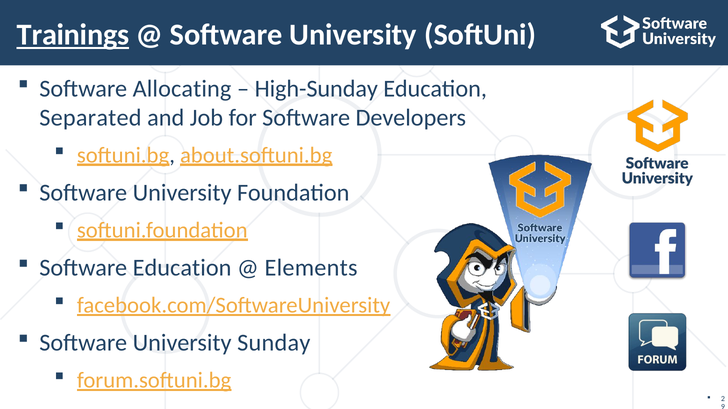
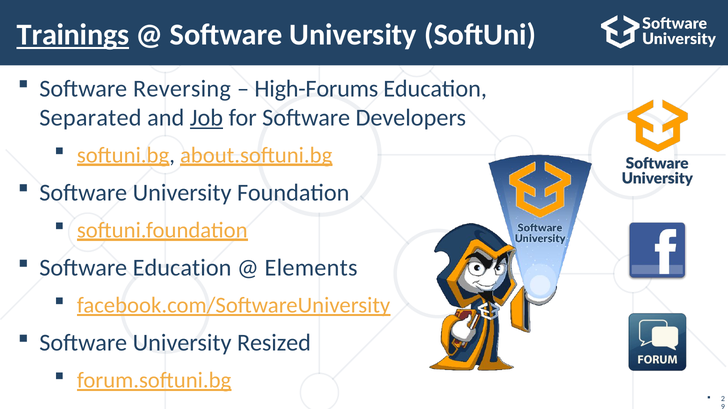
Allocating: Allocating -> Reversing (182, 89)
High-Sunday: High-Sunday -> High-Forums (316, 89)
Job underline: none -> present (206, 118)
Sunday: Sunday -> Resized (274, 343)
